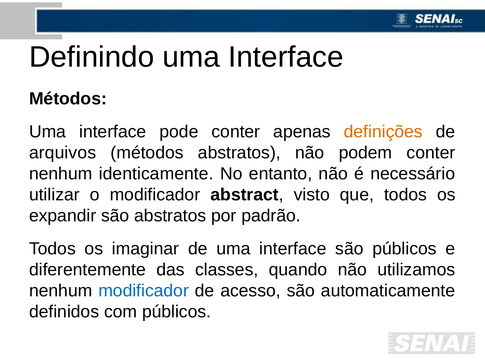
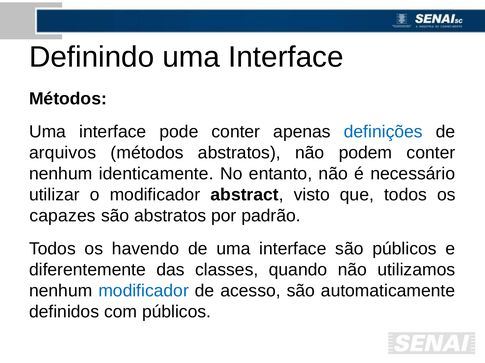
definições colour: orange -> blue (383, 132)
expandir: expandir -> capazes (63, 216)
imaginar: imaginar -> havendo (146, 249)
